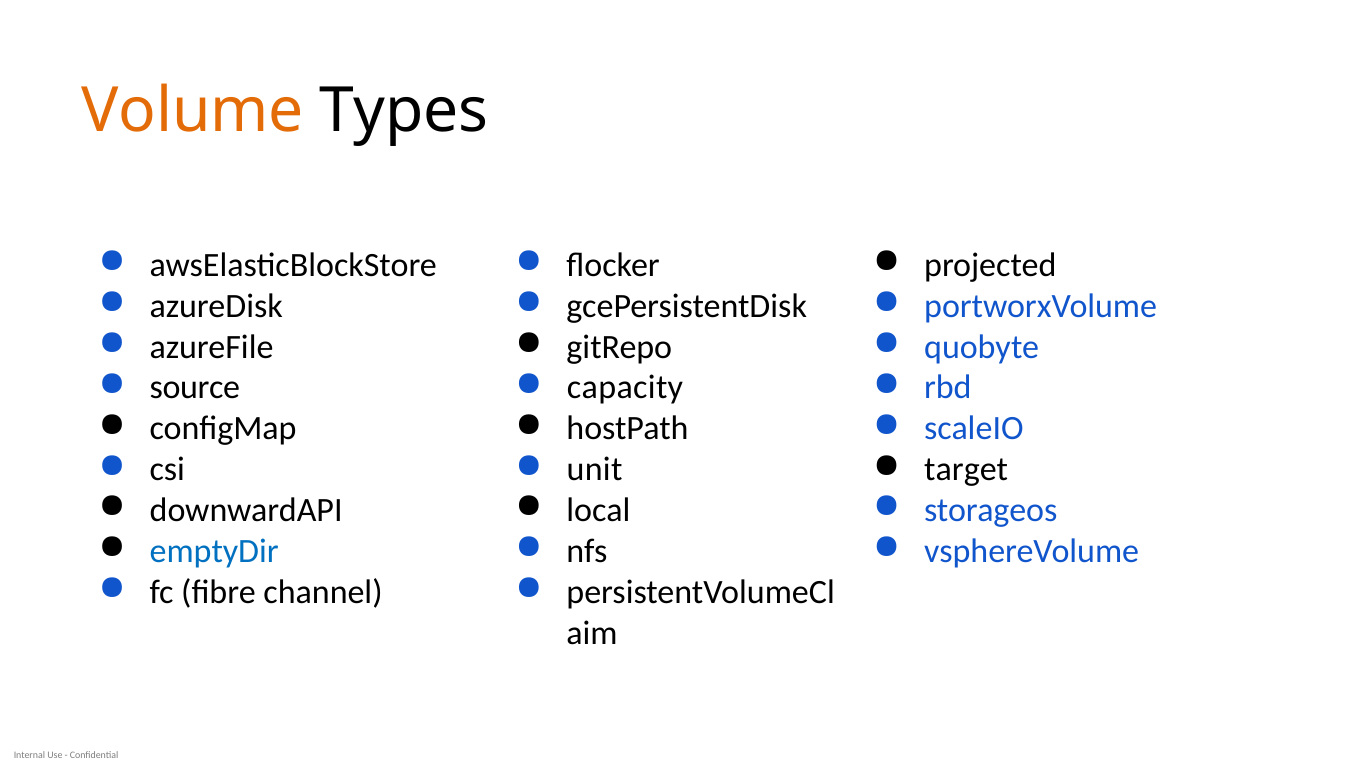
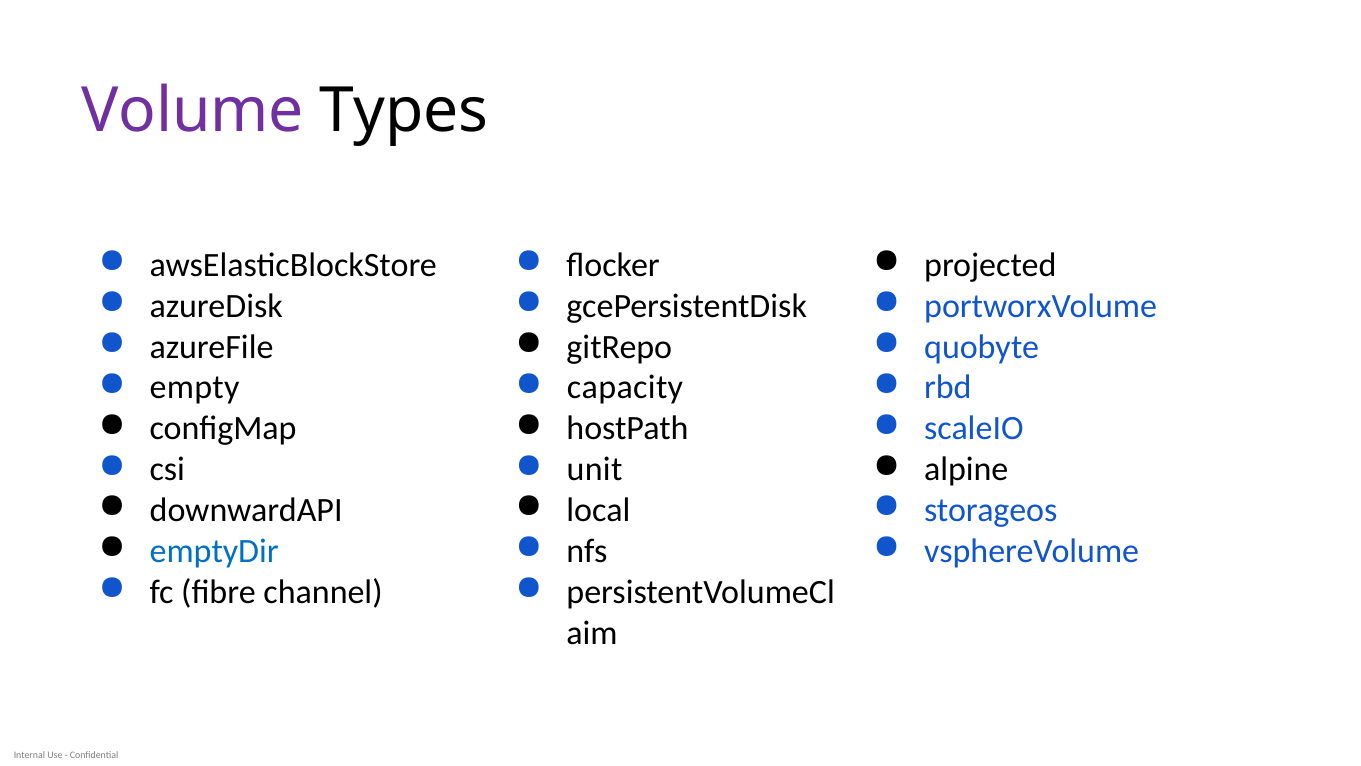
Volume colour: orange -> purple (193, 111)
source: source -> empty (195, 387)
target: target -> alpine (966, 469)
